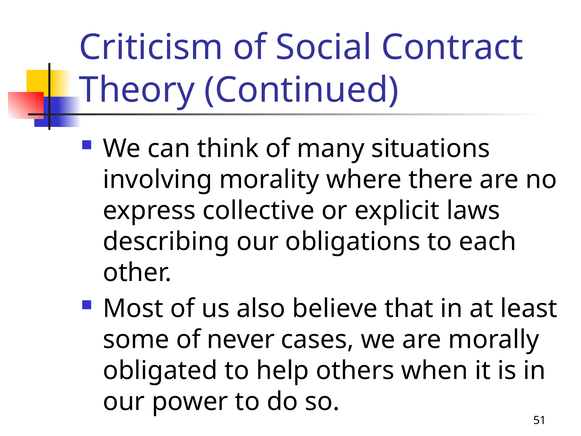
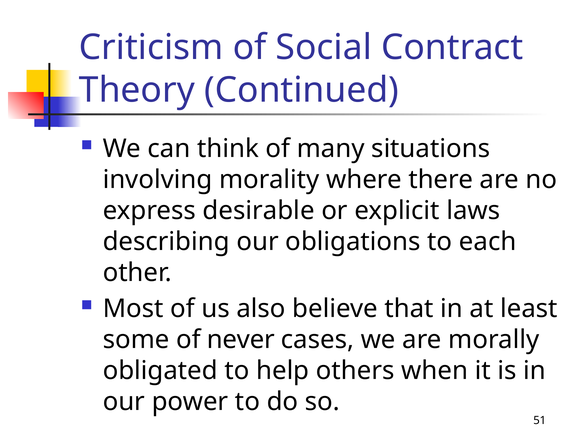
collective: collective -> desirable (259, 210)
